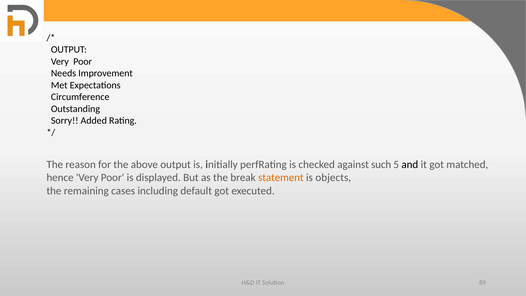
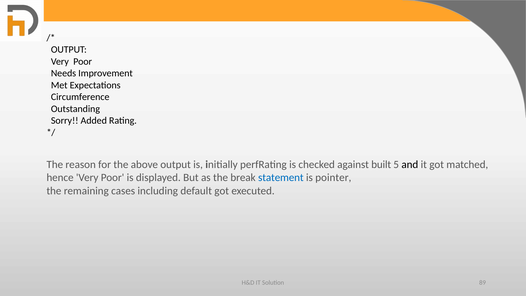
such: such -> built (381, 164)
statement colour: orange -> blue (281, 178)
objects: objects -> pointer (333, 178)
